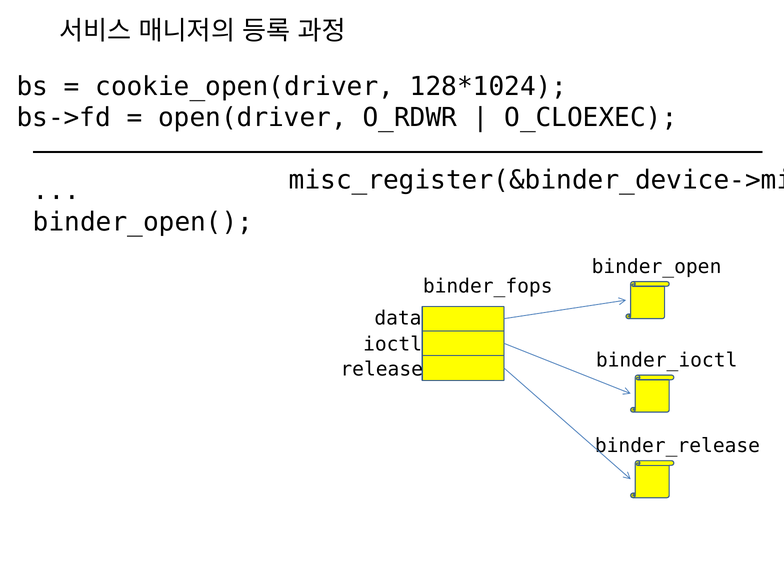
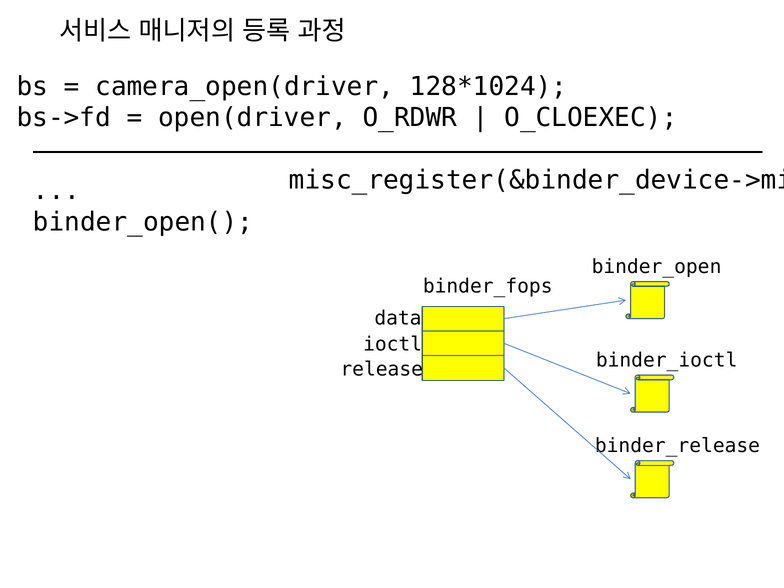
cookie_open(driver: cookie_open(driver -> camera_open(driver (245, 87)
